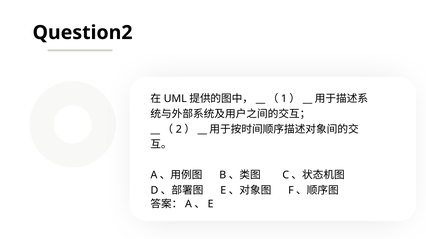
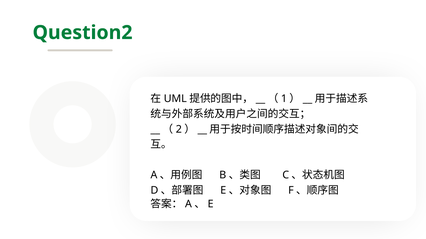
Question2 colour: black -> green (83, 33)
